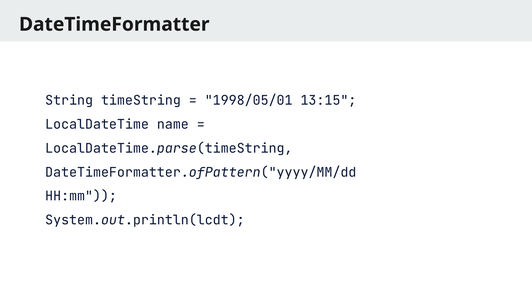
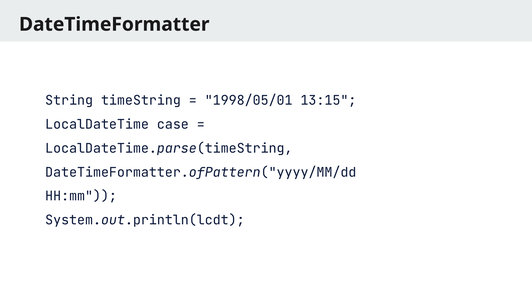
name: name -> case (173, 125)
